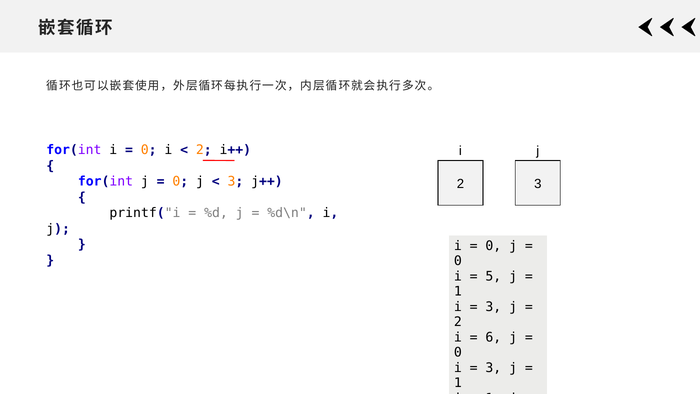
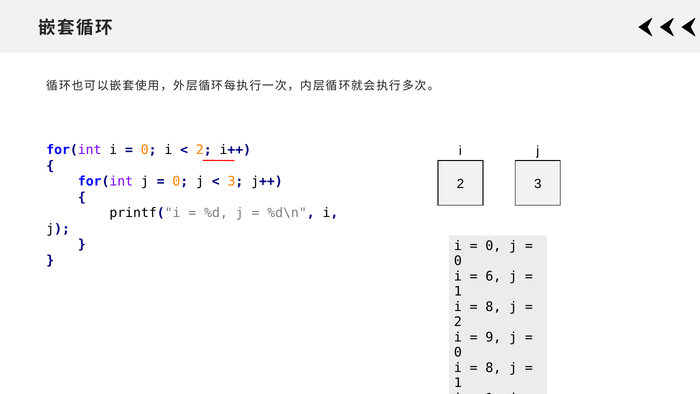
5: 5 -> 6 (493, 276)
3: 3 -> 8 (493, 307)
6: 6 -> 9 (493, 337)
3: 3 -> 8 (493, 368)
